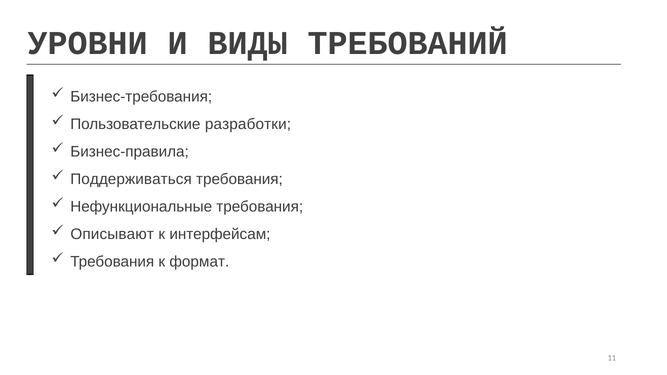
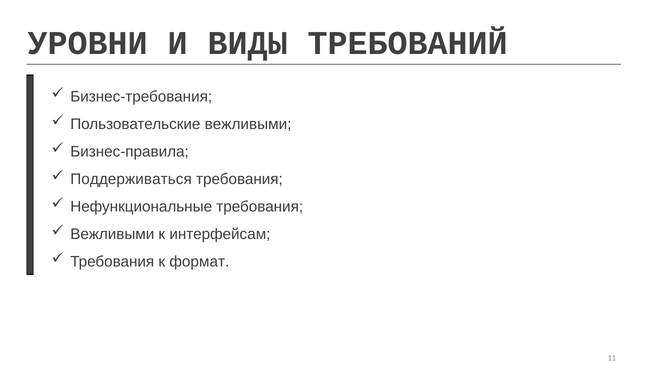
Пользовательские разработки: разработки -> вежливыми (248, 124)
Описывают: Описывают -> Вежливыми (112, 234)
